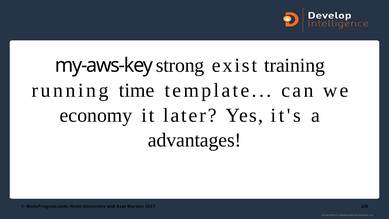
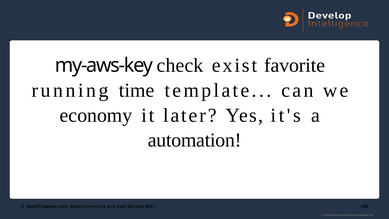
strong: strong -> check (180, 65)
training: training -> favorite (295, 65)
advantages: advantages -> automation (195, 140)
